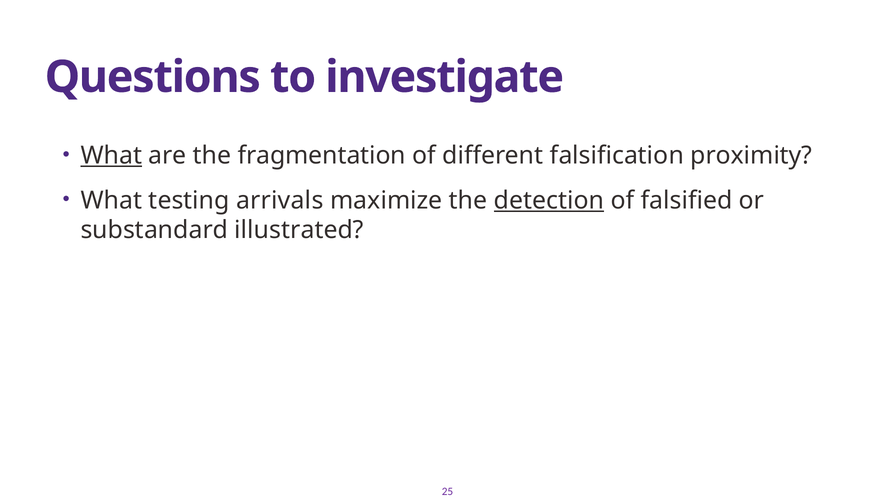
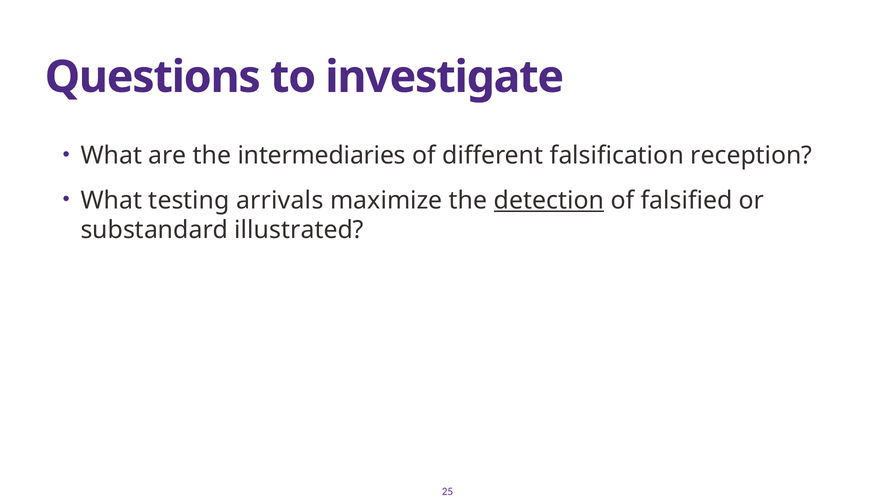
What underline: present -> none (111, 155)
fragmentation: fragmentation -> intermediaries (322, 155)
proximity: proximity -> reception (751, 155)
